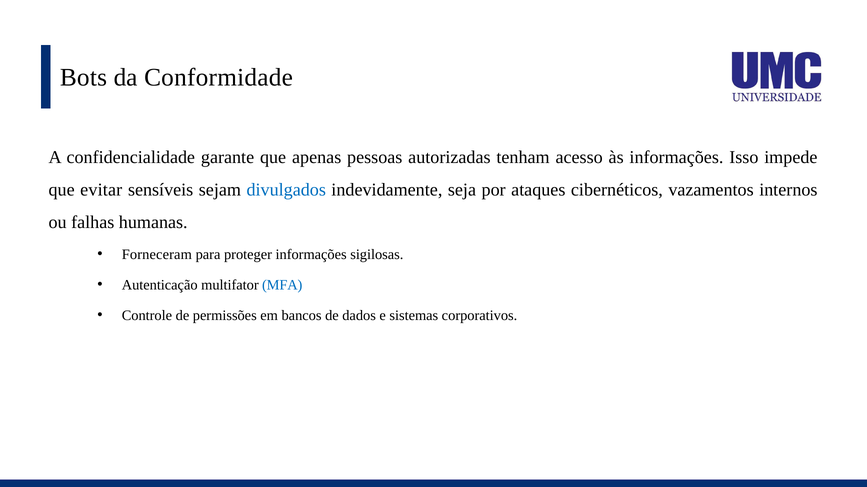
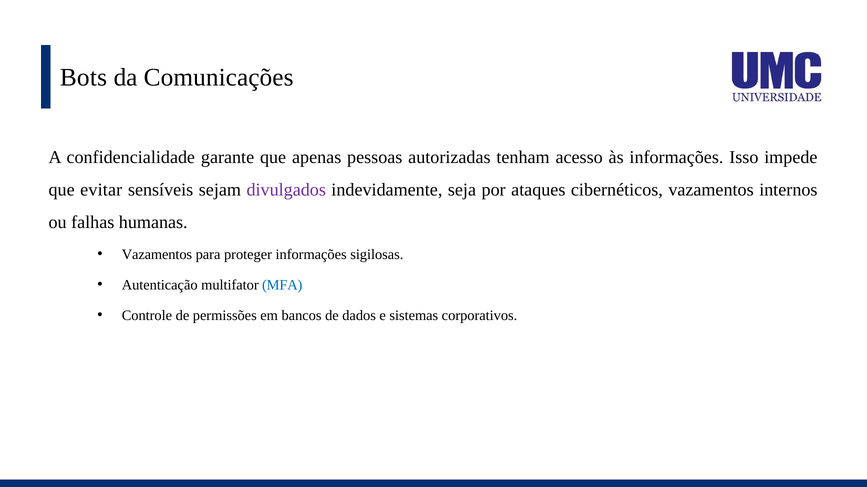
Conformidade: Conformidade -> Comunicações (219, 78)
divulgados colour: blue -> purple (286, 190)
Forneceram: Forneceram -> Vazamentos (157, 255)
